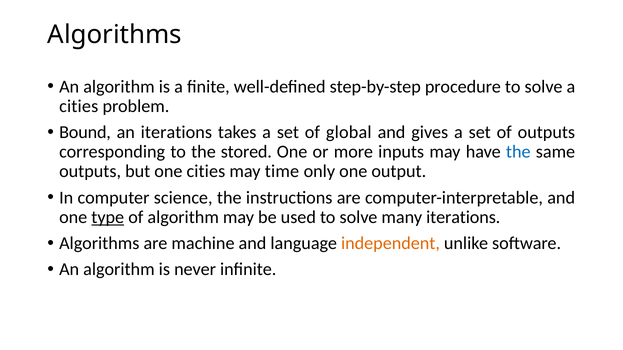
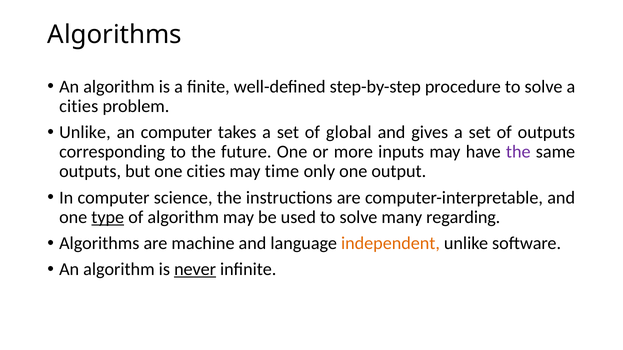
Bound: Bound -> Unlike (85, 132)
an iterations: iterations -> computer (176, 132)
stored: stored -> future (246, 152)
the colour: blue -> purple (518, 152)
many iterations: iterations -> regarding (463, 217)
never underline: none -> present (195, 270)
